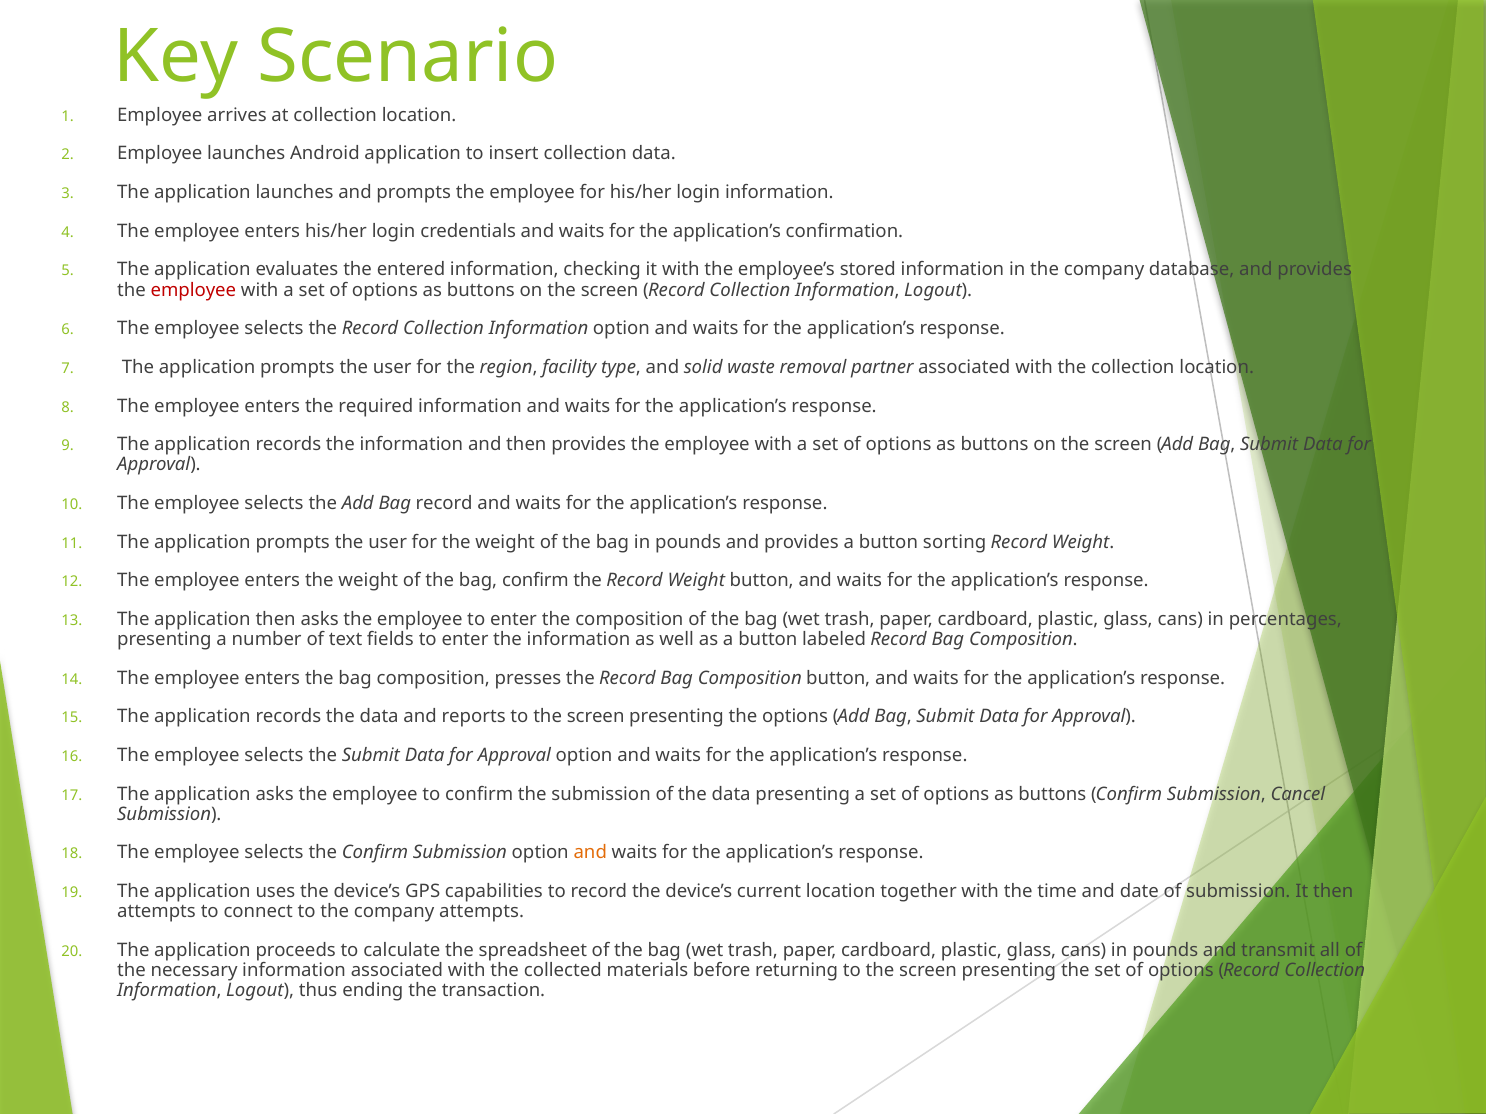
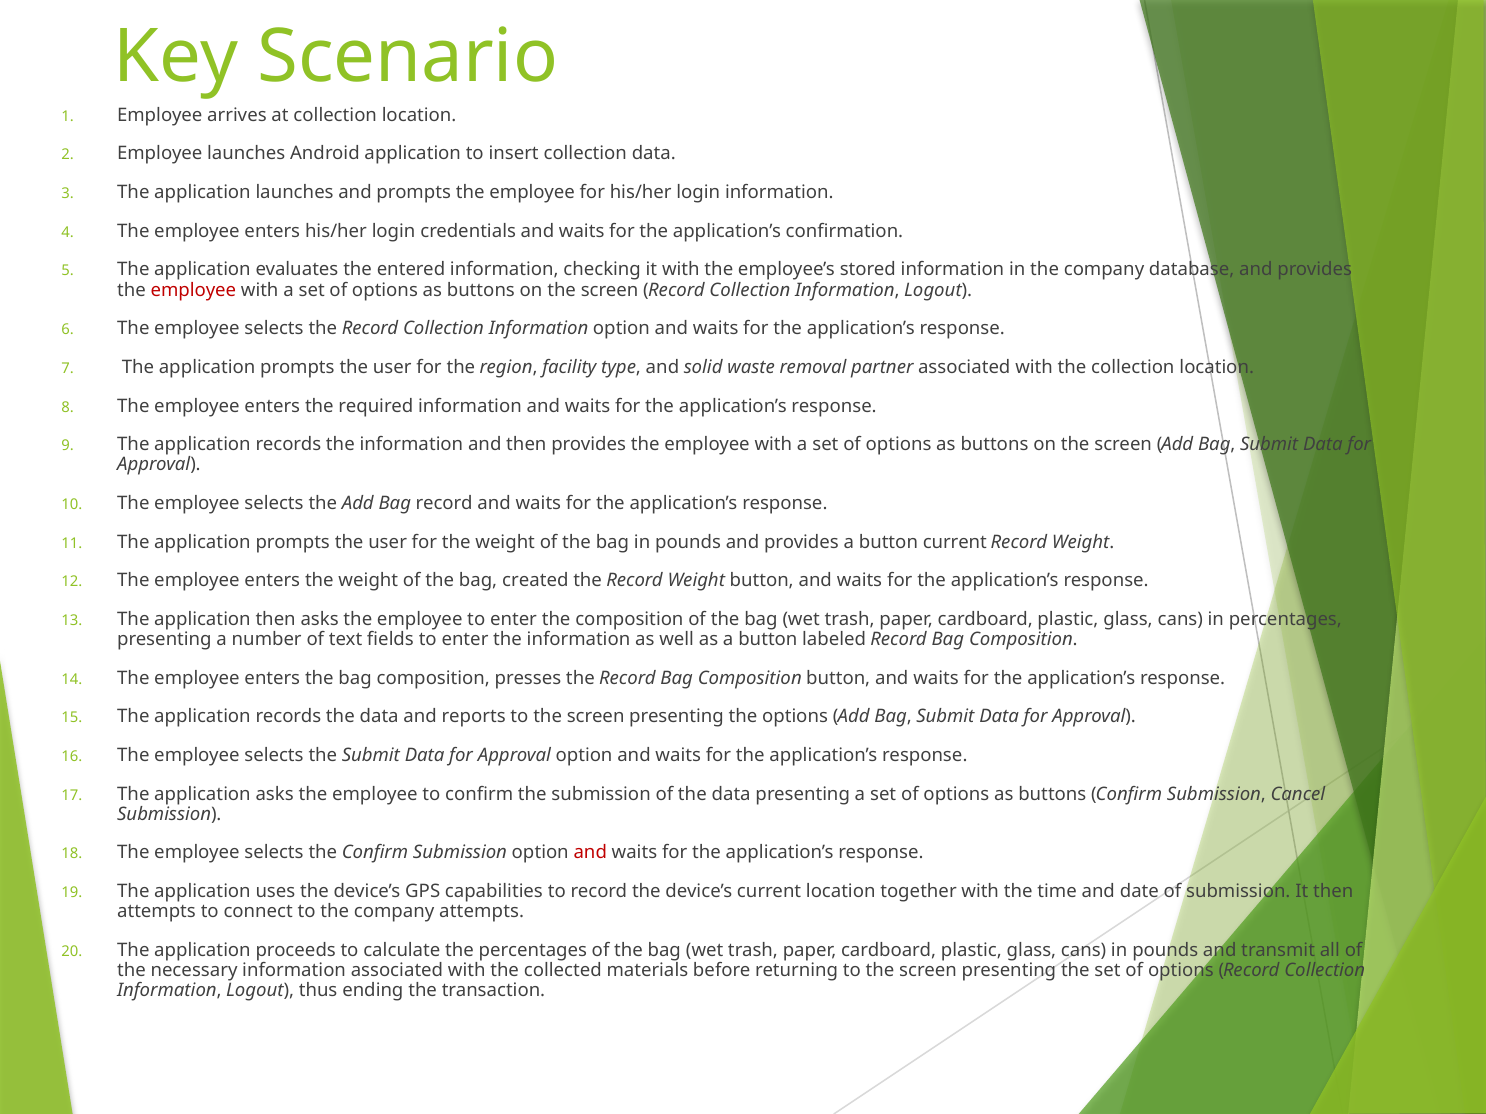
button sorting: sorting -> current (955, 542)
bag confirm: confirm -> created (535, 581)
and colour: orange -> red (590, 853)
the spreadsheet: spreadsheet -> percentages (533, 951)
